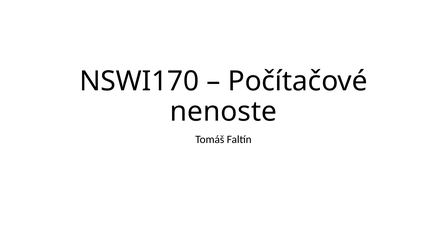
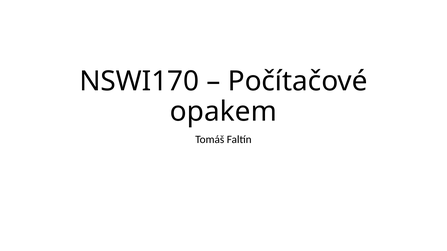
nenoste: nenoste -> opakem (223, 112)
